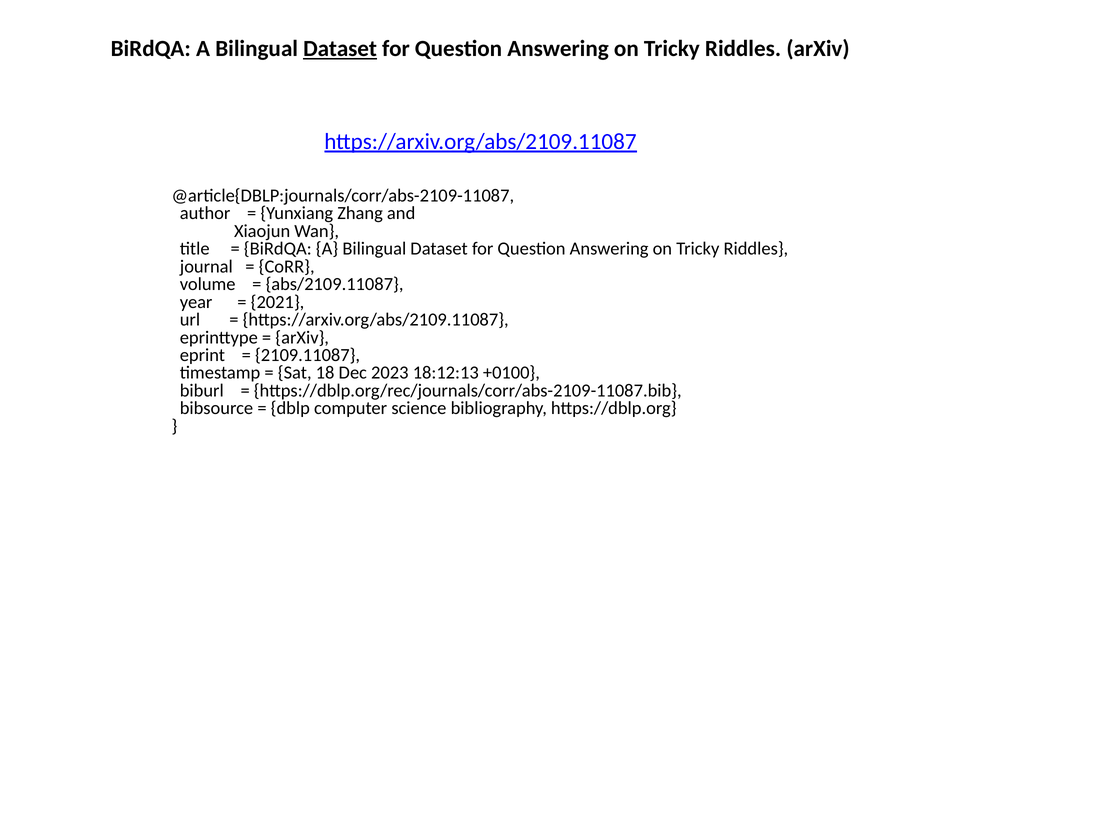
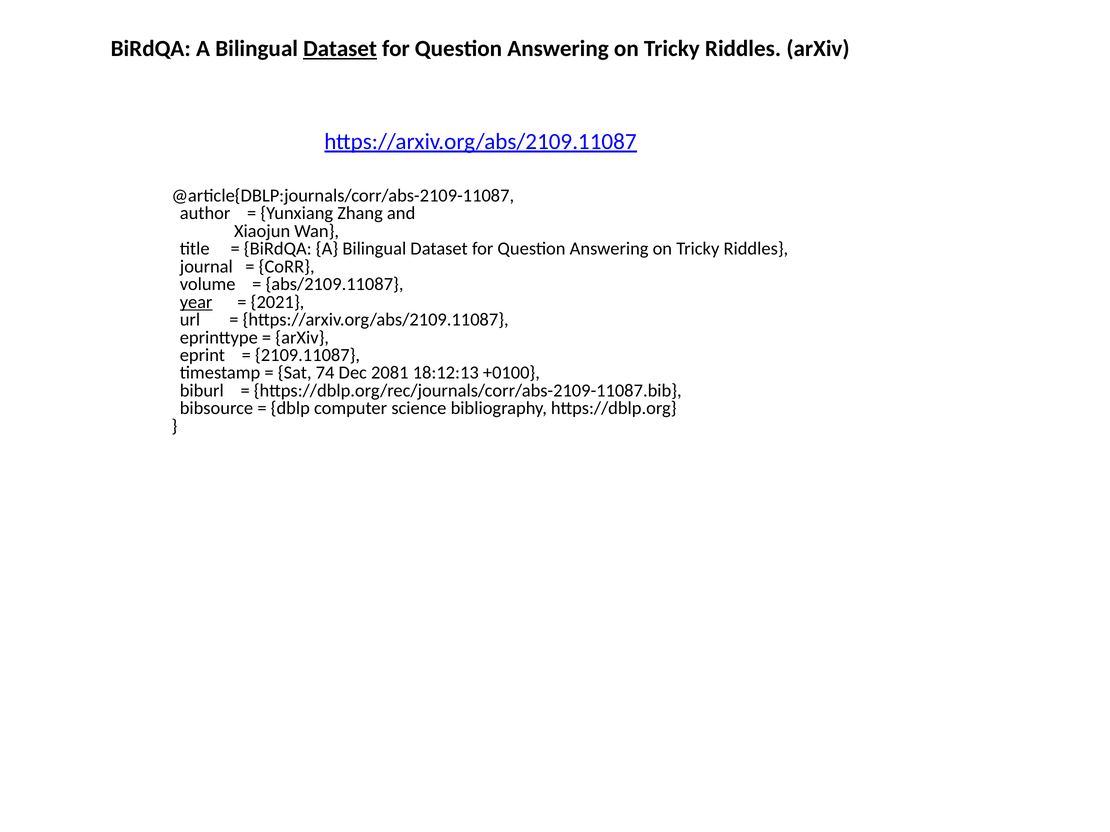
year underline: none -> present (196, 302)
18: 18 -> 74 (325, 373)
2023: 2023 -> 2081 (390, 373)
